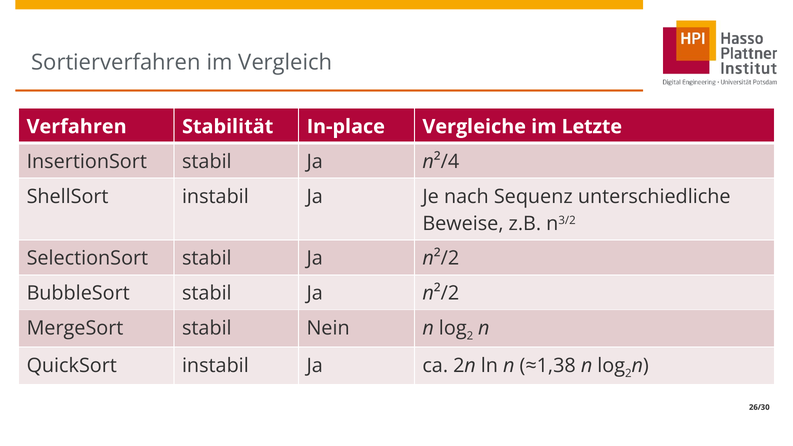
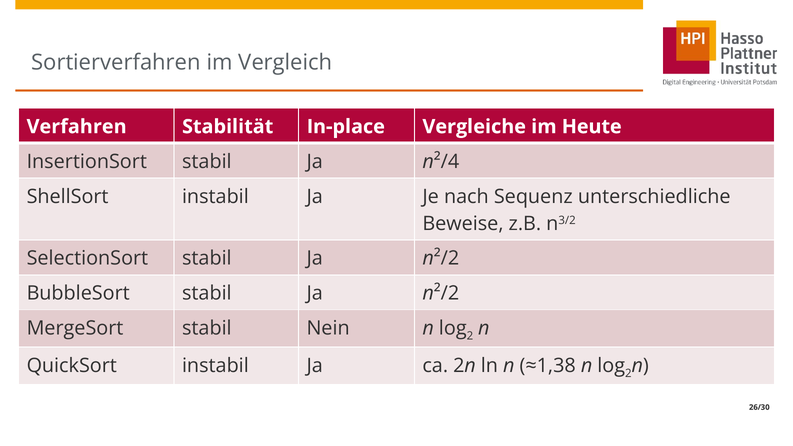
Letzte: Letzte -> Heute (592, 127)
